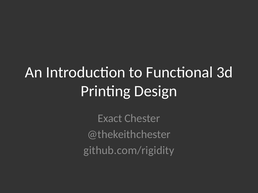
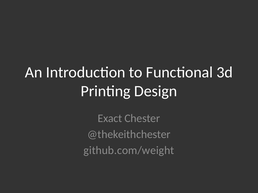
github.com/rigidity: github.com/rigidity -> github.com/weight (129, 151)
